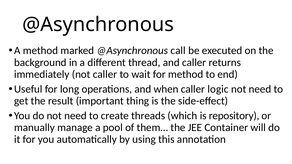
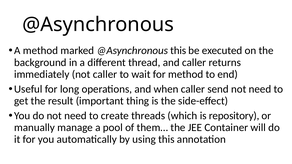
@Asynchronous call: call -> this (178, 51)
logic: logic -> send (218, 89)
